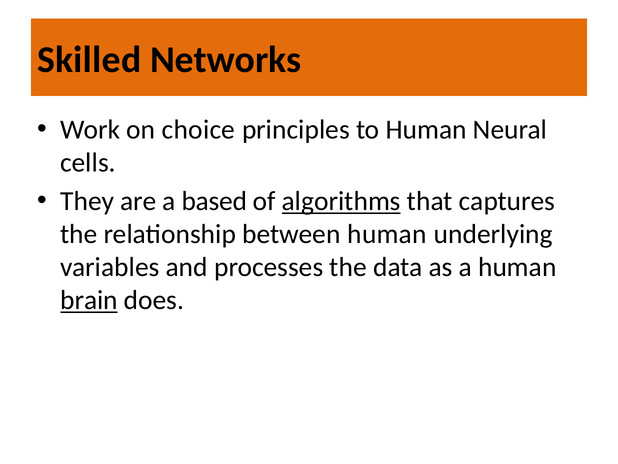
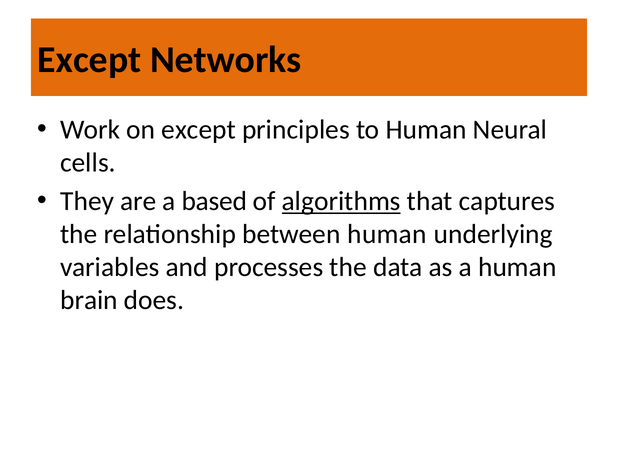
Skilled: Skilled -> Except (89, 60)
on choice: choice -> except (199, 130)
brain underline: present -> none (89, 300)
